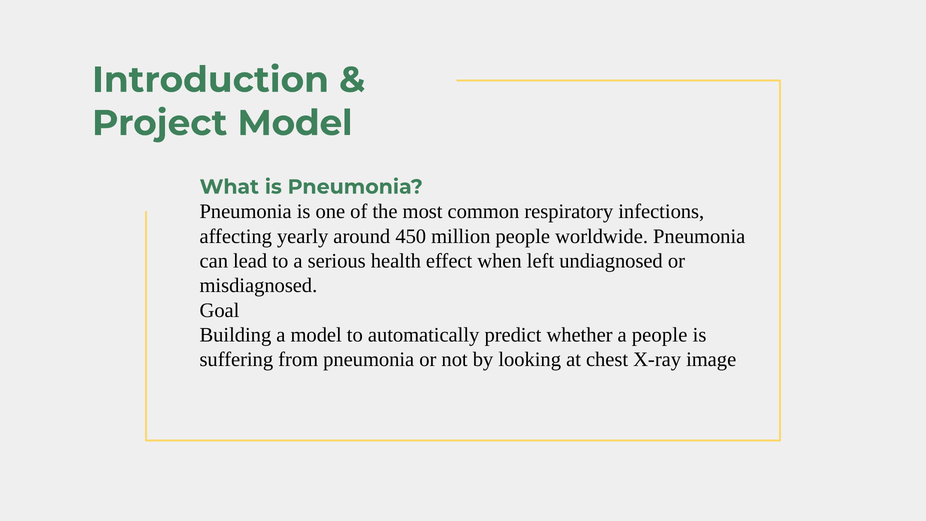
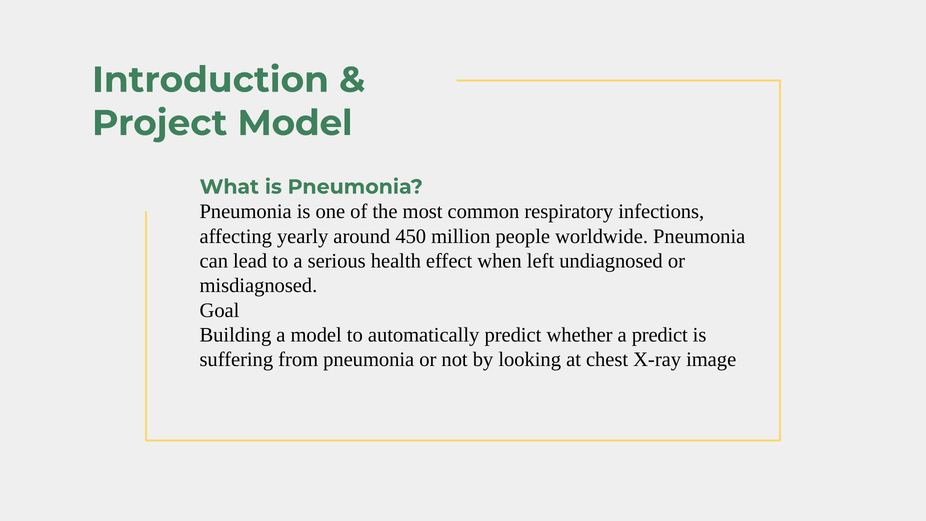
a people: people -> predict (660, 335)
